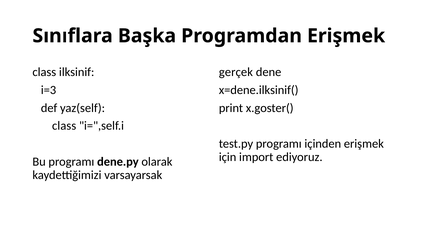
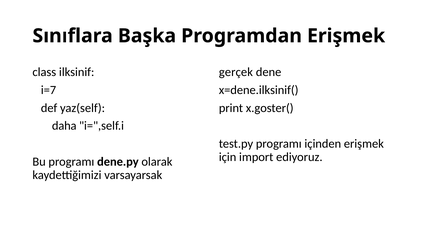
i=3: i=3 -> i=7 (49, 90)
class: class -> daha (64, 126)
